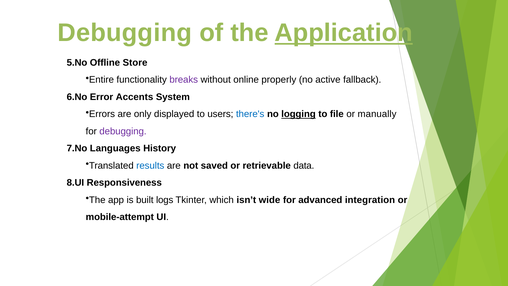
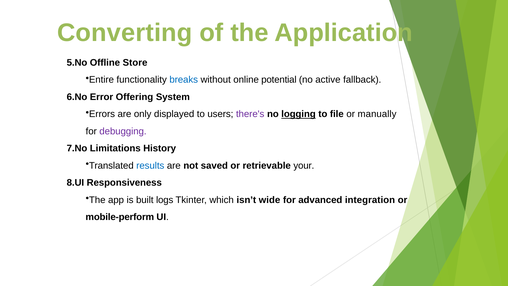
Debugging: Debugging -> Converting (125, 33)
Application underline: present -> none (344, 33)
breaks colour: purple -> blue (184, 80)
properly: properly -> potential (279, 80)
Accents: Accents -> Offering (135, 97)
there's colour: blue -> purple (250, 114)
Languages: Languages -> Limitations (115, 148)
data: data -> your (304, 166)
mobile-attempt: mobile-attempt -> mobile-perform (120, 217)
